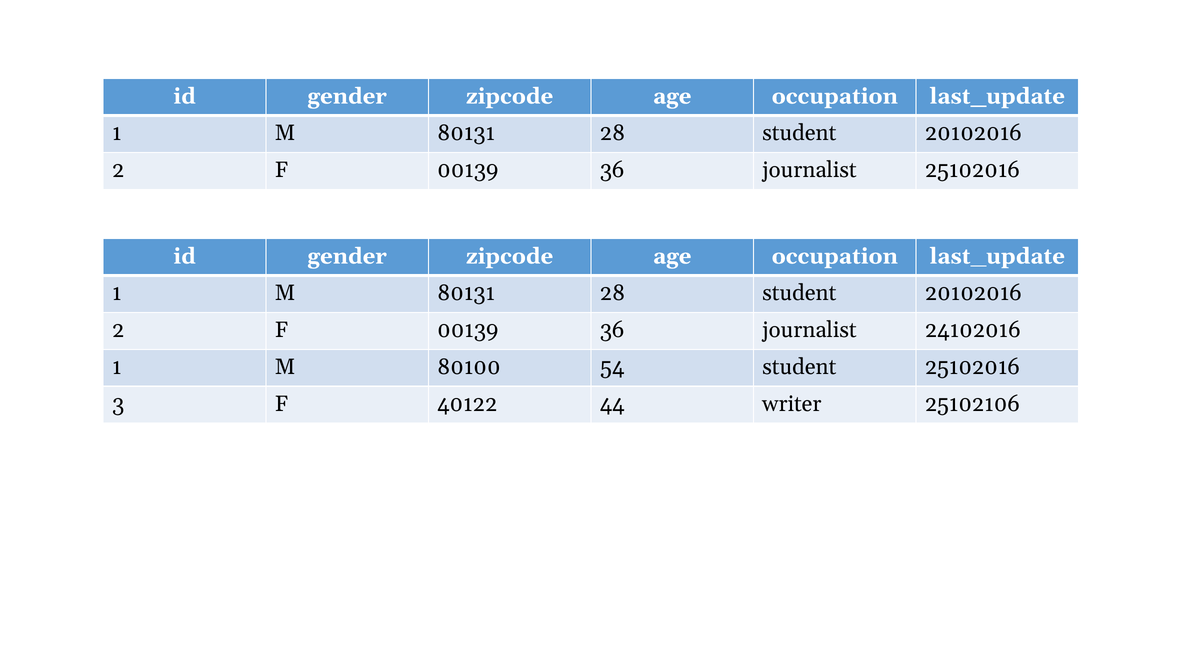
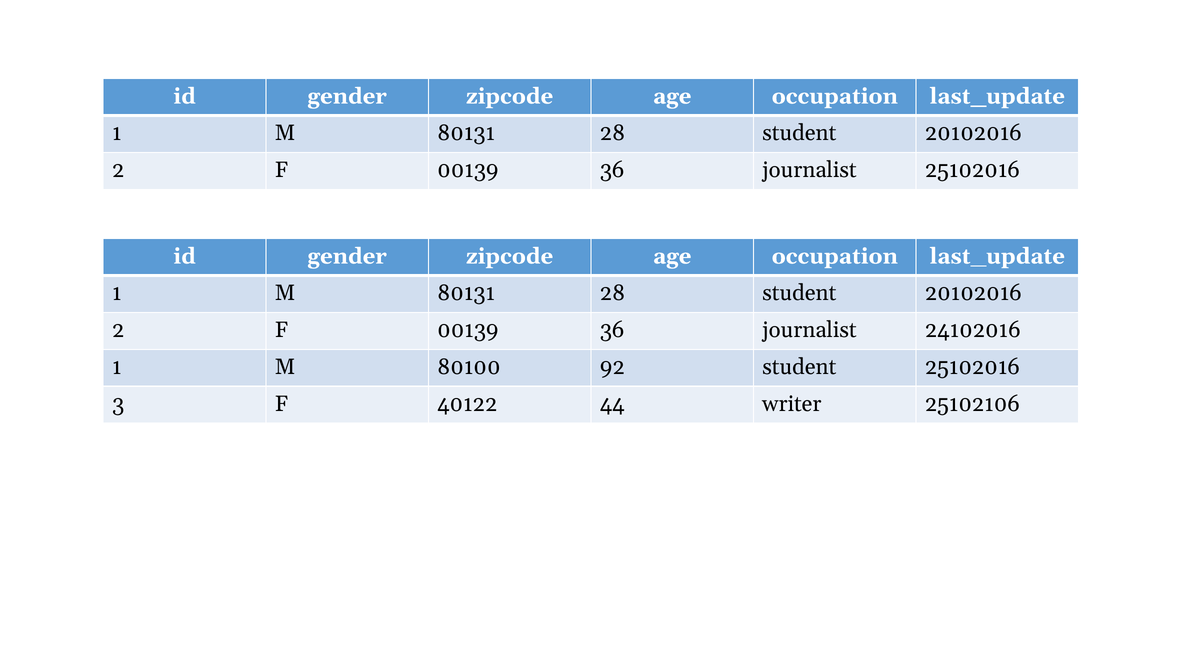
54: 54 -> 92 (612, 367)
